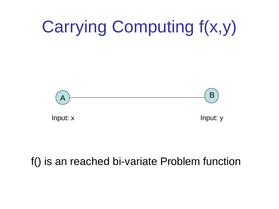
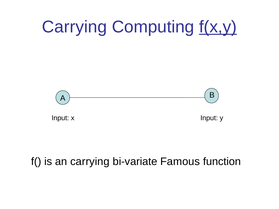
f(x,y underline: none -> present (218, 27)
an reached: reached -> carrying (90, 162)
Problem: Problem -> Famous (180, 162)
